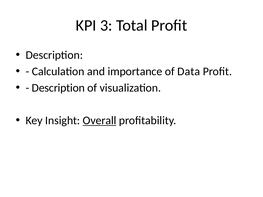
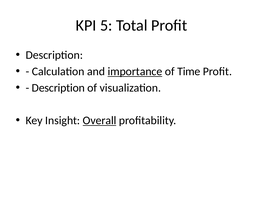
3: 3 -> 5 (106, 25)
importance underline: none -> present (135, 72)
Data: Data -> Time (189, 72)
